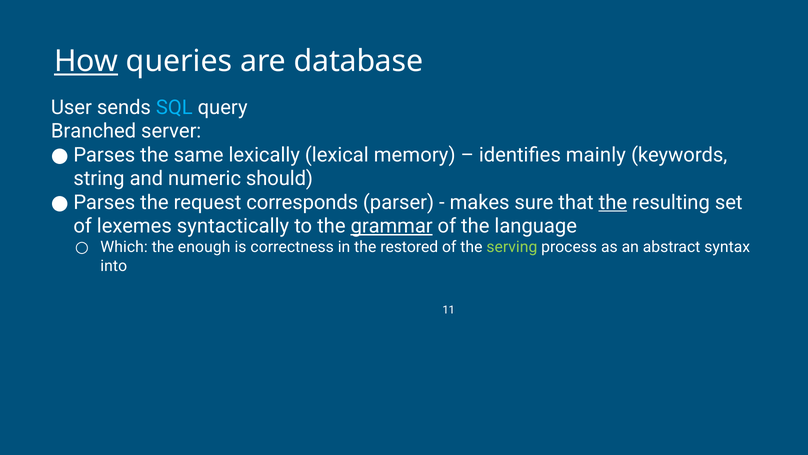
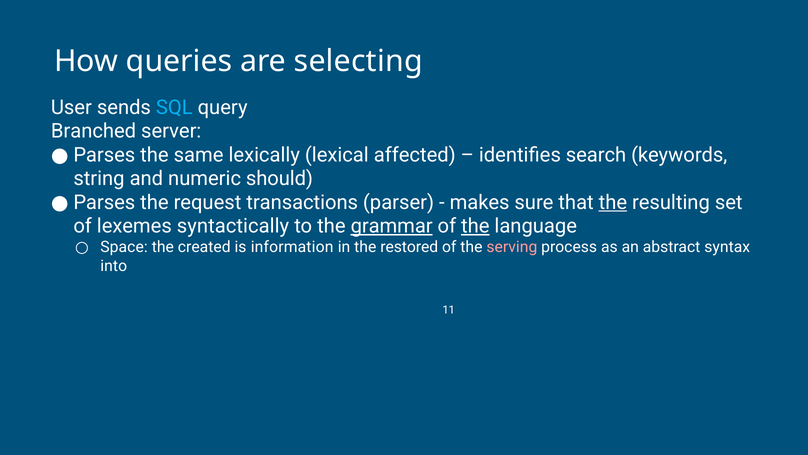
How underline: present -> none (86, 61)
database: database -> selecting (358, 61)
memory: memory -> affected (415, 155)
mainly: mainly -> search (596, 155)
corresponds: corresponds -> transactions (302, 202)
the underline: none -> present (475, 226)
Which: Which -> Space (124, 247)
enough: enough -> created (204, 247)
correctness: correctness -> information (292, 247)
serving colour: light green -> pink (512, 247)
